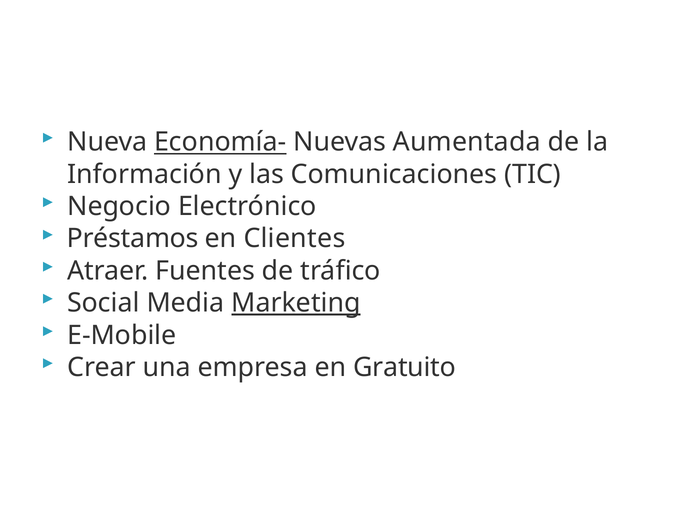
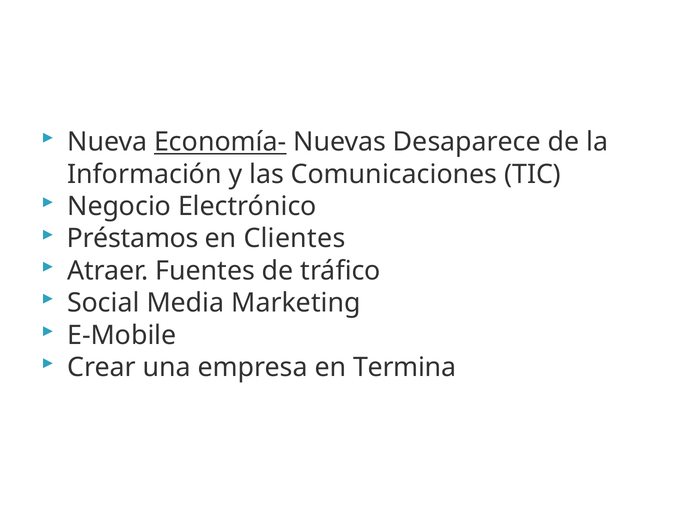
Aumentada: Aumentada -> Desaparece (467, 142)
Marketing underline: present -> none (296, 303)
Gratuito: Gratuito -> Termina (405, 367)
